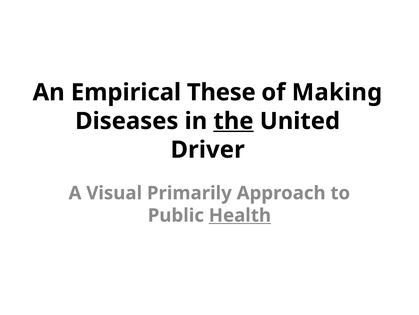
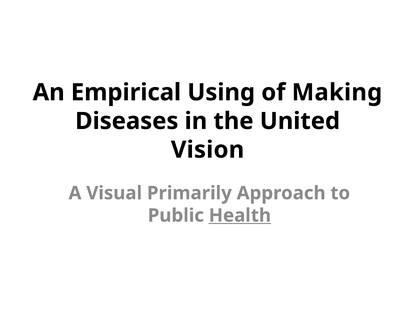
These: These -> Using (221, 92)
the underline: present -> none (233, 121)
Driver: Driver -> Vision (208, 149)
